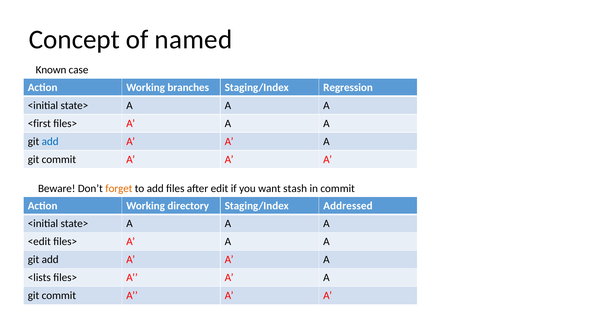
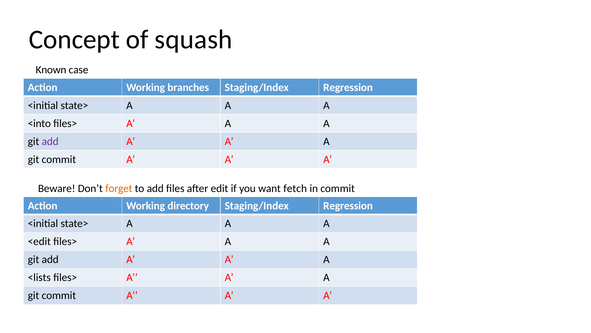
named: named -> squash (193, 39)
<first: <first -> <into (39, 123)
add colour: blue -> purple (50, 141)
stash: stash -> fetch (295, 188)
directory Staging/Index Addressed: Addressed -> Regression (348, 205)
